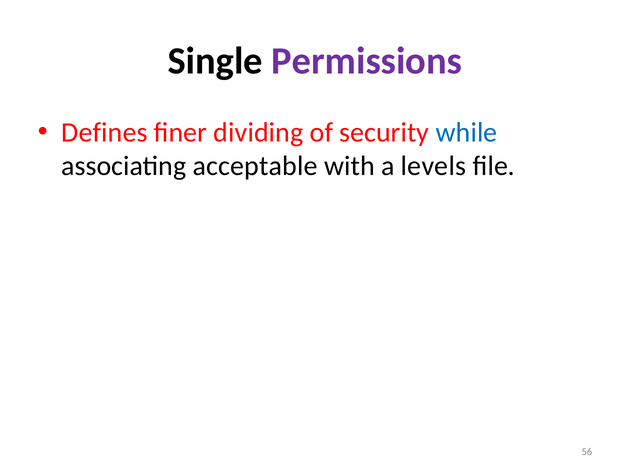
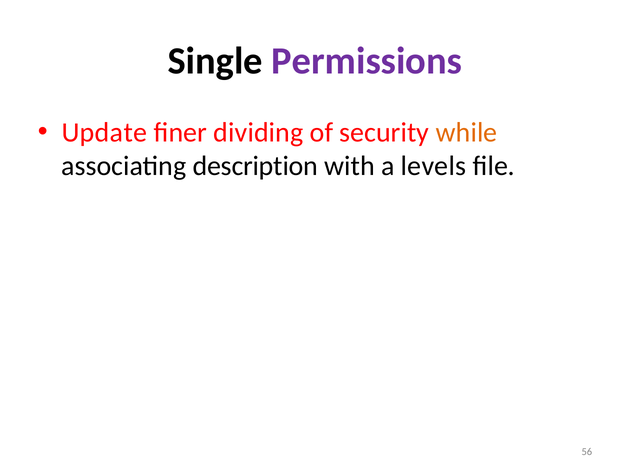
Defines: Defines -> Update (104, 132)
while colour: blue -> orange (467, 132)
acceptable: acceptable -> description (255, 166)
